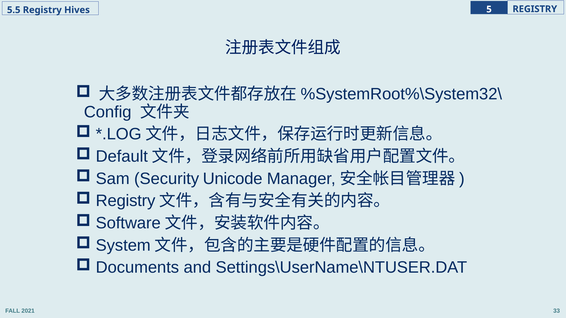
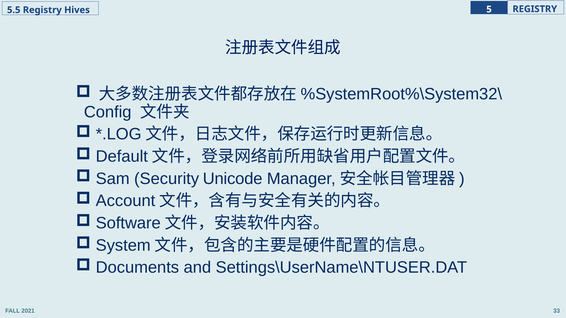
Registry: Registry -> Account (126, 201)
